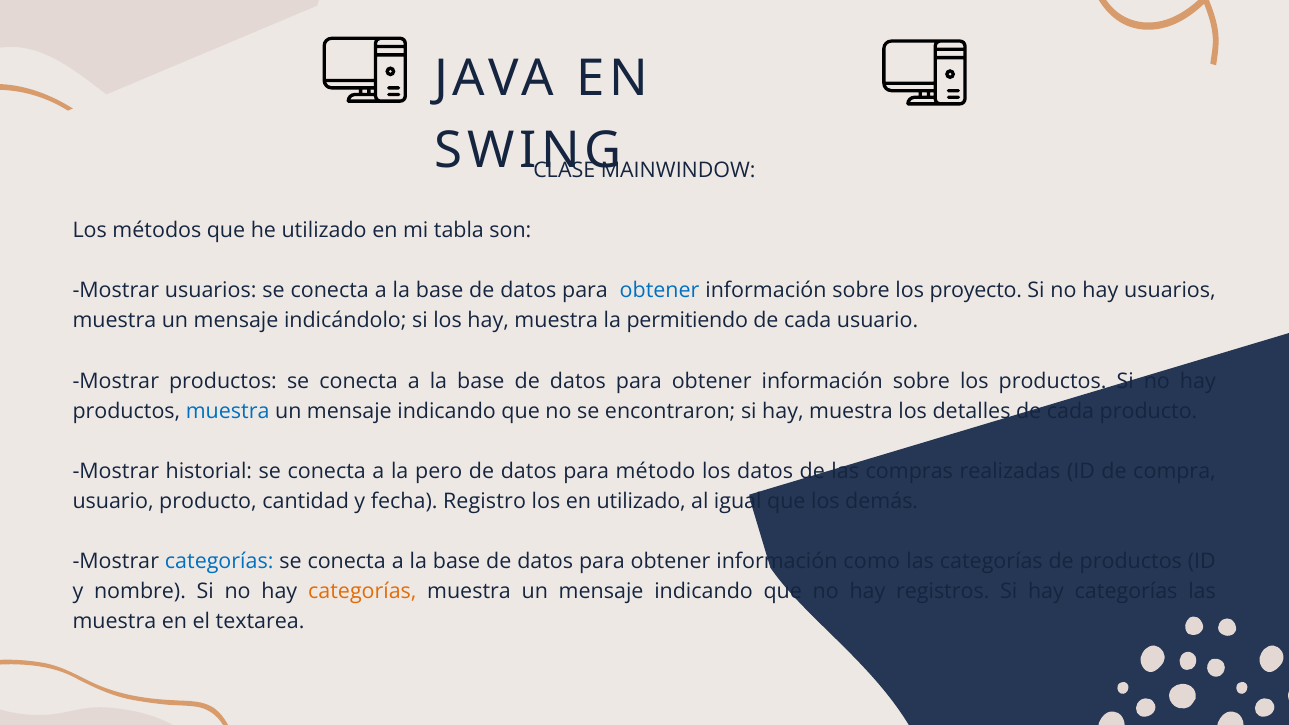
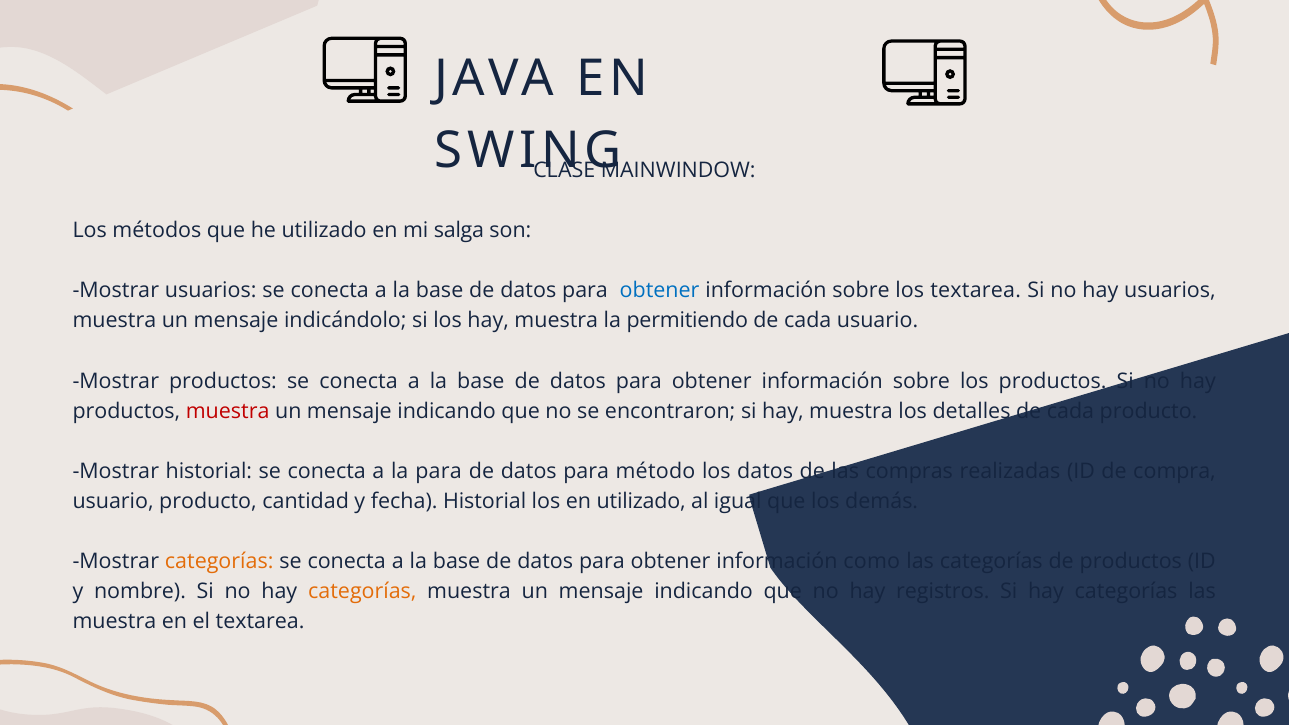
tabla: tabla -> salga (459, 231)
los proyecto: proyecto -> textarea (976, 291)
muestra colour: blue -> red (228, 411)
la pero: pero -> para (439, 471)
fecha Registro: Registro -> Historial (485, 501)
categorías colour: blue -> orange (219, 561)
